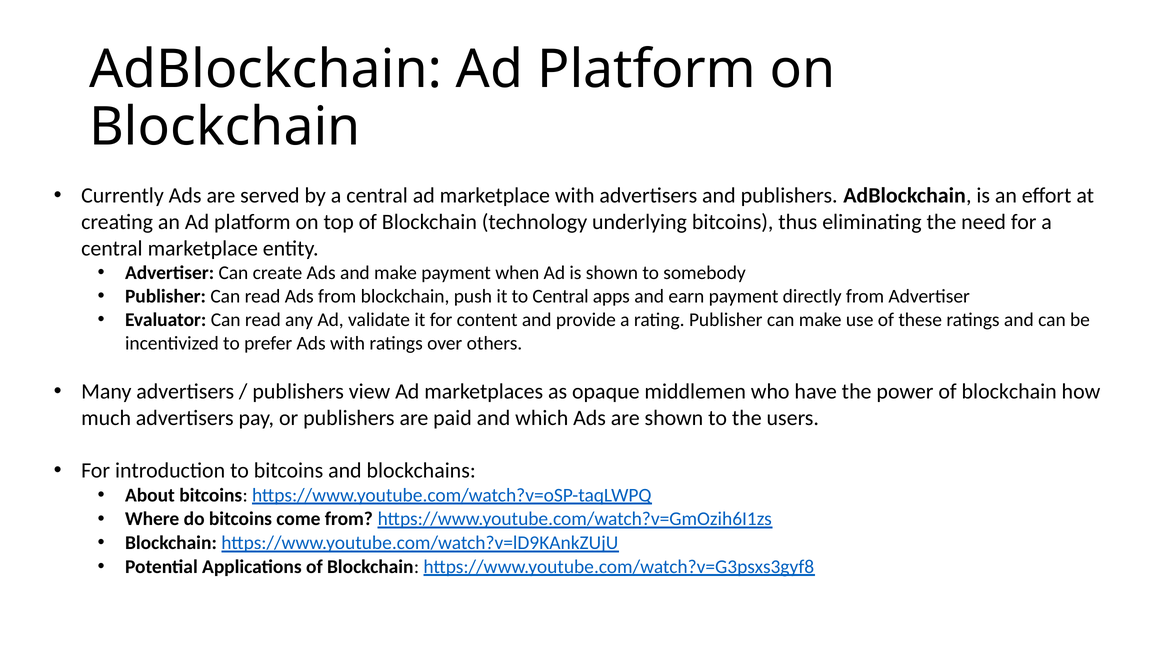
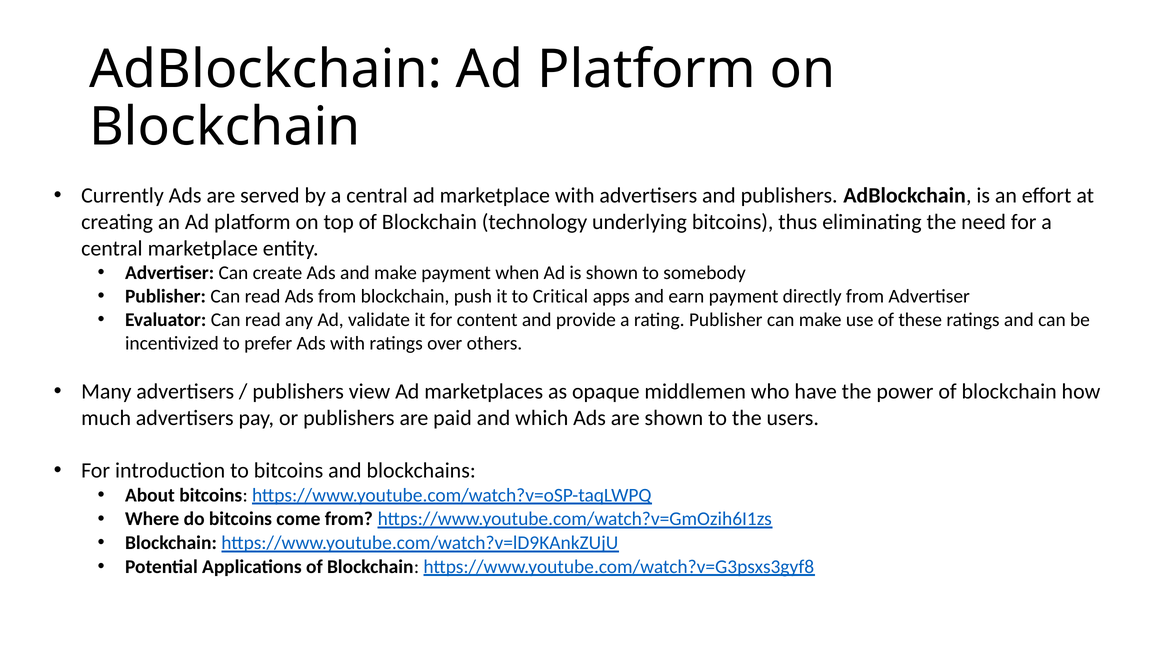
to Central: Central -> Critical (560, 296)
